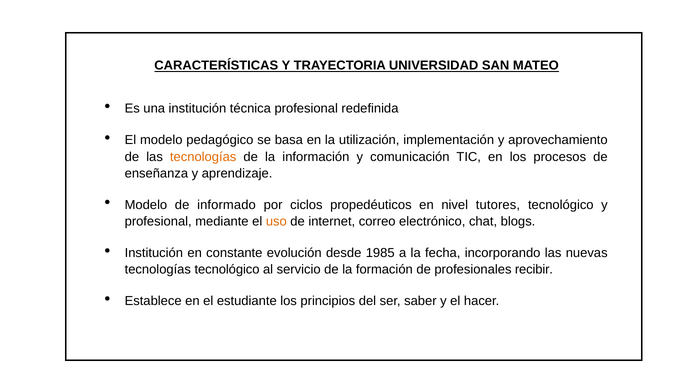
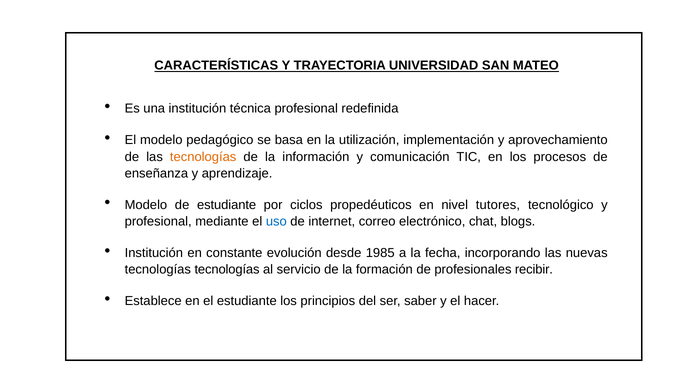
de informado: informado -> estudiante (227, 205)
uso colour: orange -> blue (276, 222)
tecnologías tecnológico: tecnológico -> tecnologías (227, 270)
